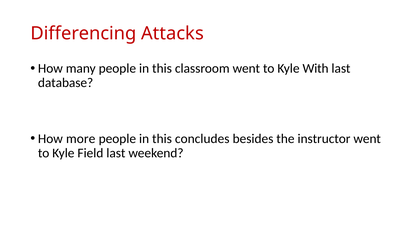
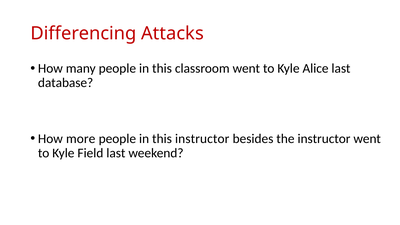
With: With -> Alice (316, 69)
this concludes: concludes -> instructor (202, 139)
